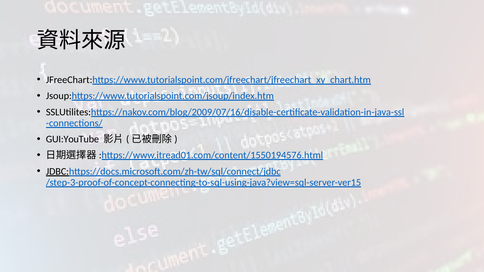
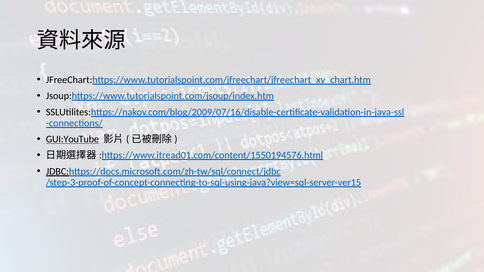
GUI:YouTube underline: none -> present (72, 139)
